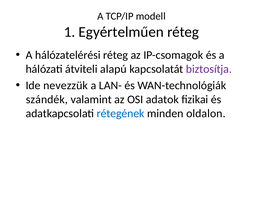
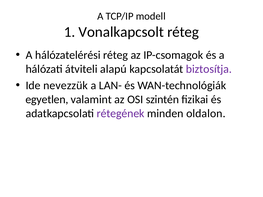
Egyértelműen: Egyértelműen -> Vonalkapcsolt (121, 32)
szándék: szándék -> egyetlen (47, 100)
adatok: adatok -> szintén (162, 100)
rétegének colour: blue -> purple (121, 114)
